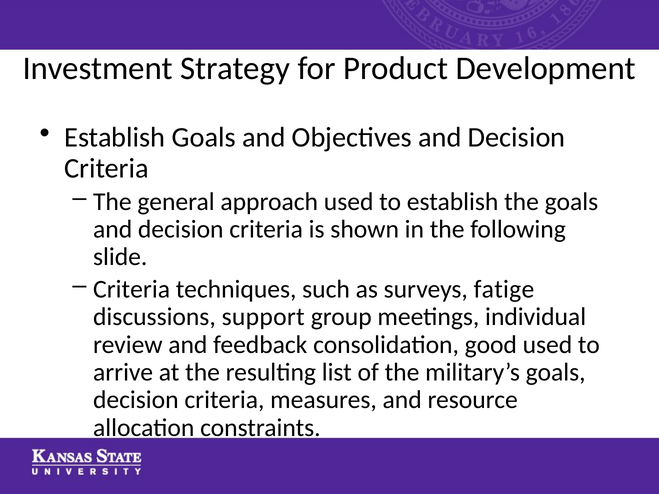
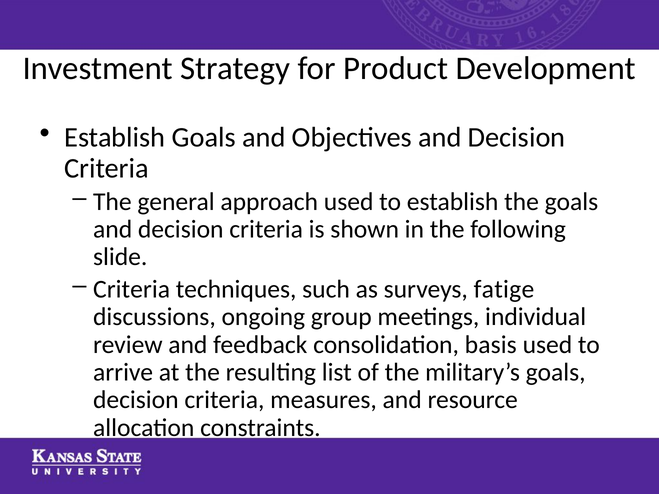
support: support -> ongoing (263, 317)
good: good -> basis (491, 345)
